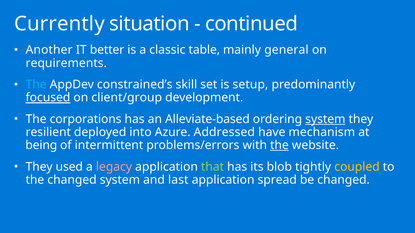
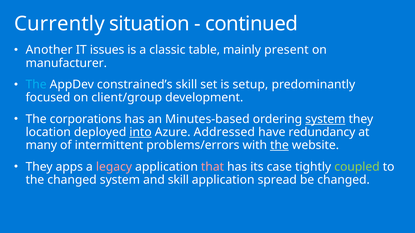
better: better -> issues (107, 50)
general: general -> present (286, 50)
requirements: requirements -> manufacturer (66, 63)
focused underline: present -> none (48, 98)
Alleviate-based: Alleviate-based -> Minutes-based (207, 119)
resilient: resilient -> location (48, 132)
into underline: none -> present (141, 132)
mechanism: mechanism -> redundancy (322, 132)
being: being -> many (41, 146)
used: used -> apps (69, 167)
that colour: light green -> pink (212, 167)
blob: blob -> case (279, 167)
coupled colour: yellow -> light green (357, 167)
and last: last -> skill (178, 180)
